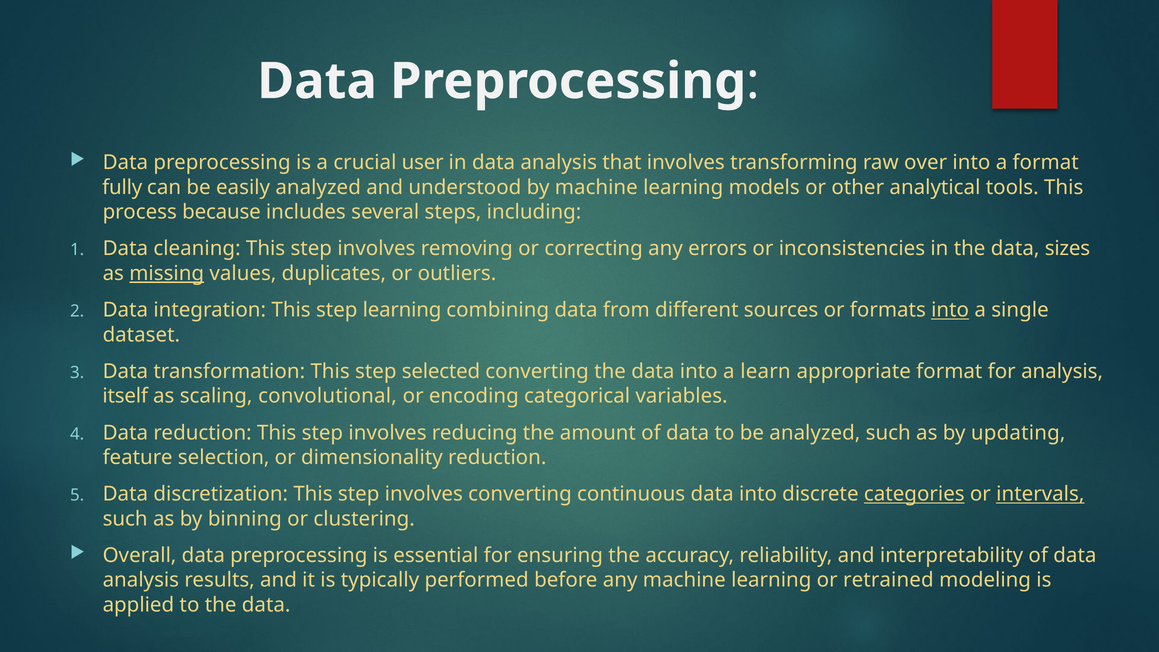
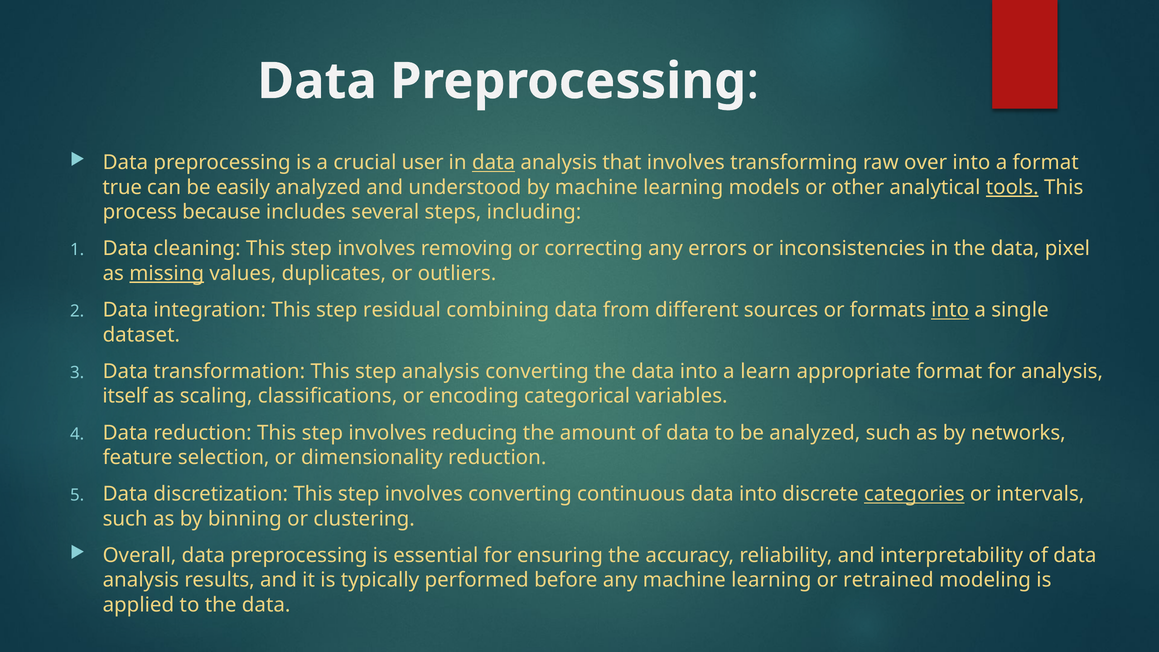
data underline: none -> present (494, 163)
fully: fully -> true (122, 187)
tools underline: none -> present (1012, 187)
sizes: sizes -> pixel (1067, 249)
step learning: learning -> residual (402, 310)
step selected: selected -> analysis (441, 371)
convolutional: convolutional -> classifications (328, 396)
updating: updating -> networks (1018, 433)
intervals underline: present -> none (1040, 494)
